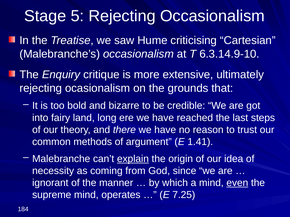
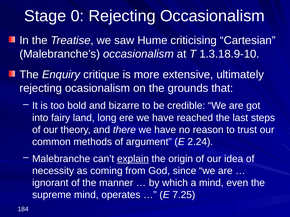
5: 5 -> 0 (77, 16)
6.3.14.9-10: 6.3.14.9-10 -> 1.3.18.9-10 (229, 54)
1.41: 1.41 -> 2.24 (200, 142)
even underline: present -> none (237, 183)
